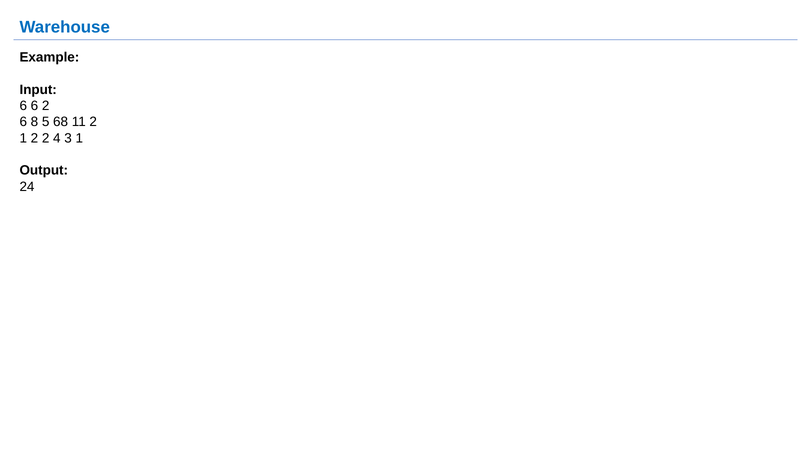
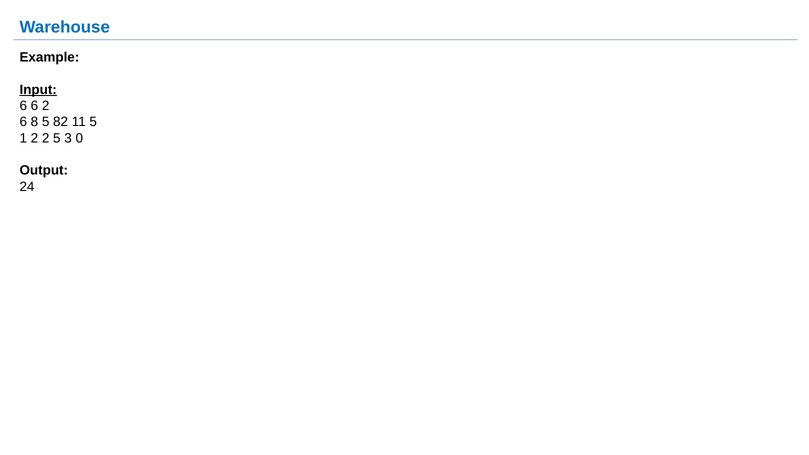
Input underline: none -> present (38, 90)
68: 68 -> 82 (61, 122)
11 2: 2 -> 5 (93, 122)
2 4: 4 -> 5 (57, 138)
3 1: 1 -> 0 (79, 138)
